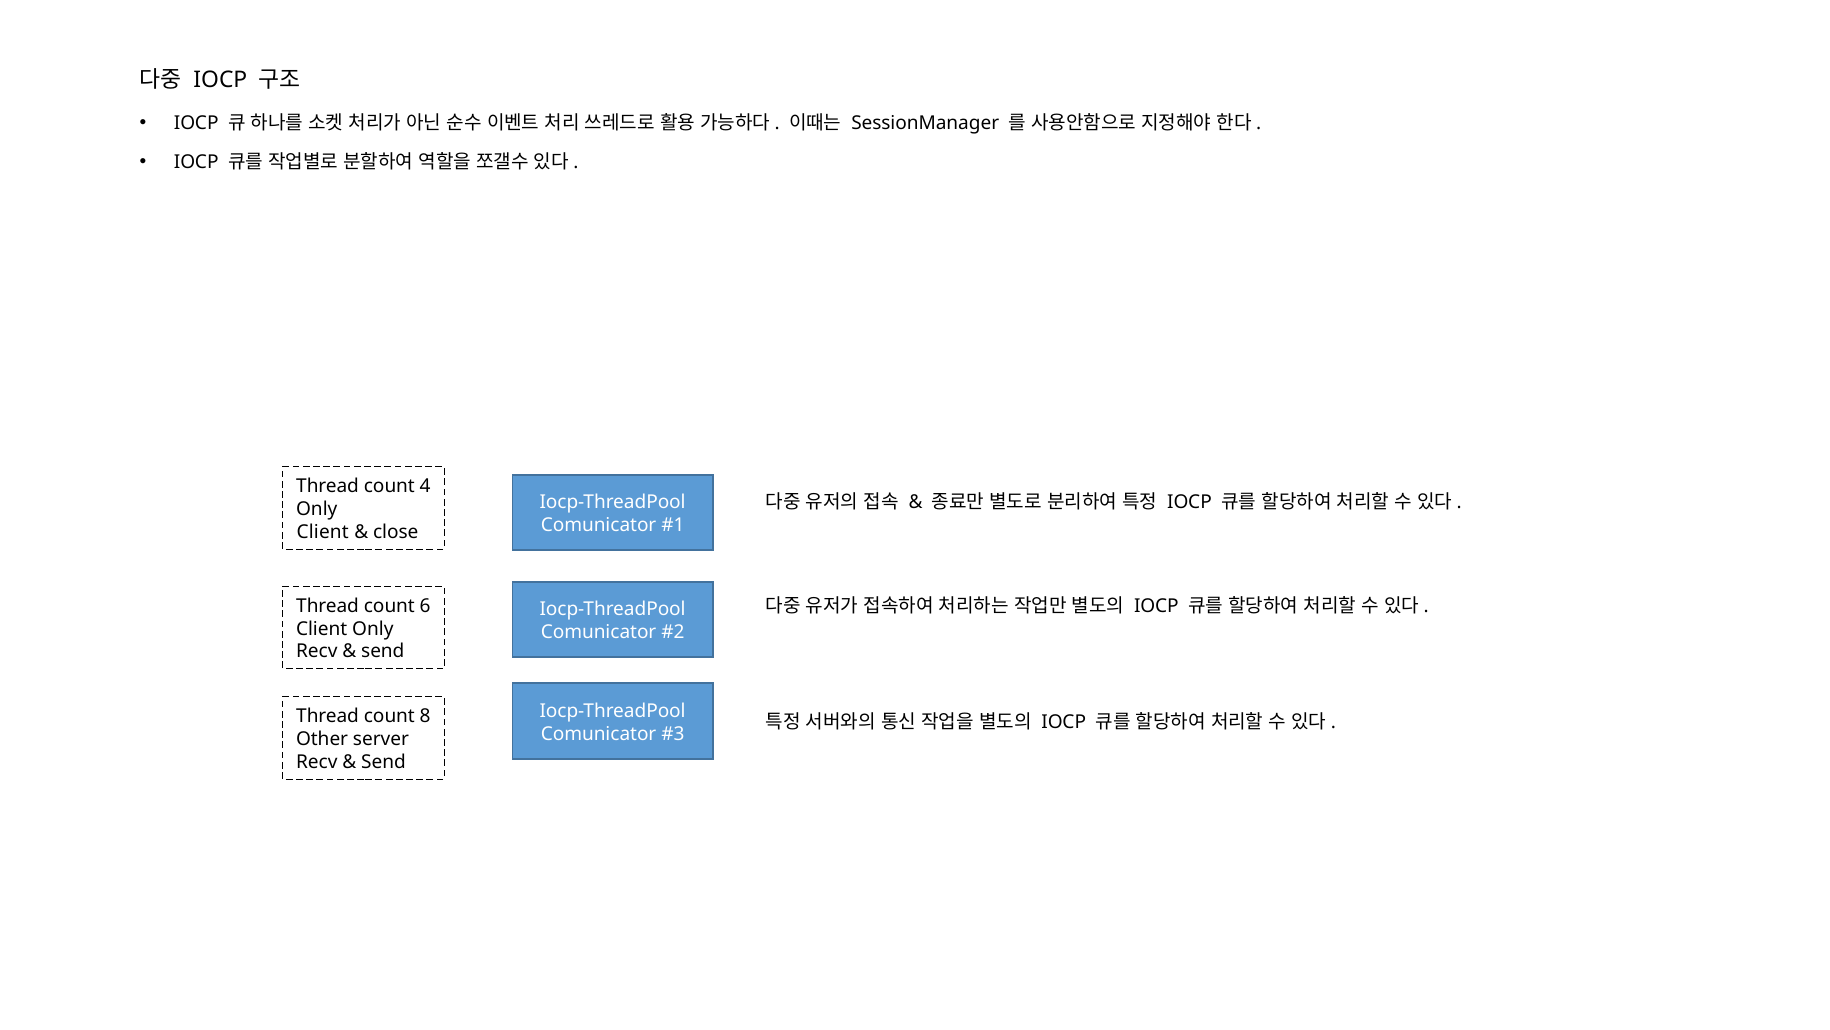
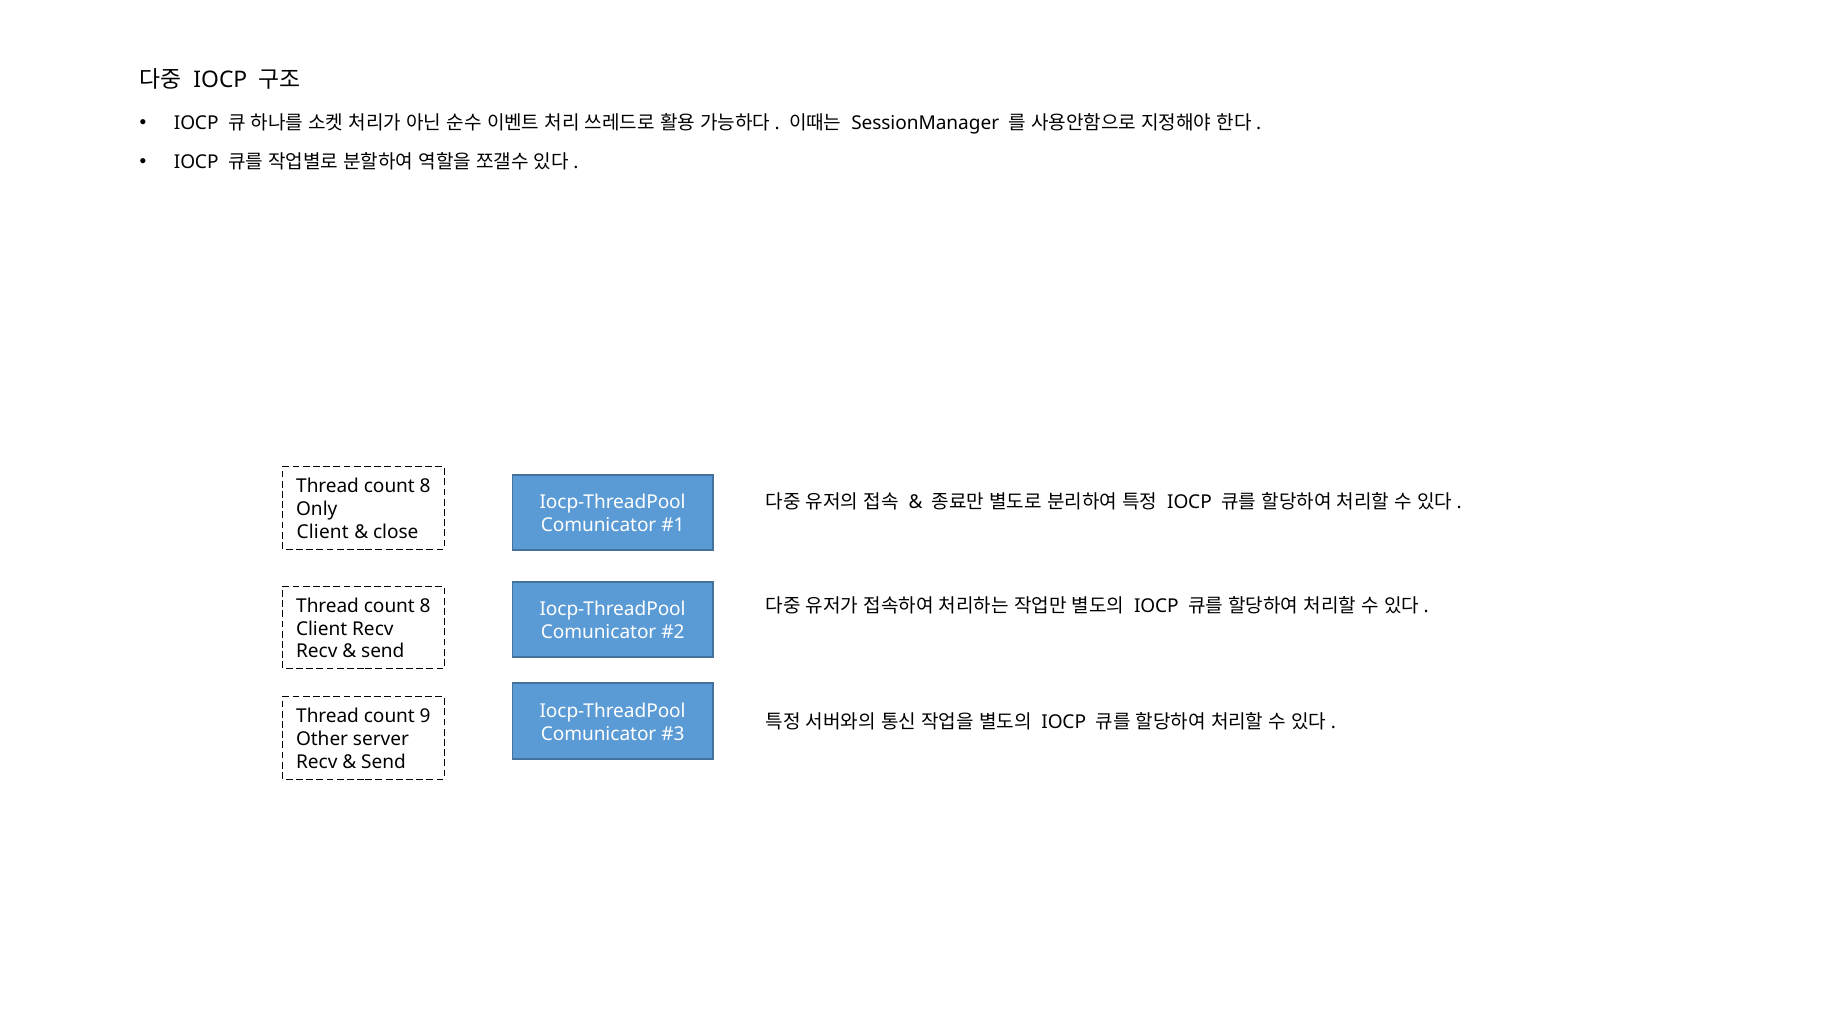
4: 4 -> 8 (425, 486)
6: 6 -> 8 (425, 605)
Client Only: Only -> Recv (373, 628)
8: 8 -> 9 (425, 716)
